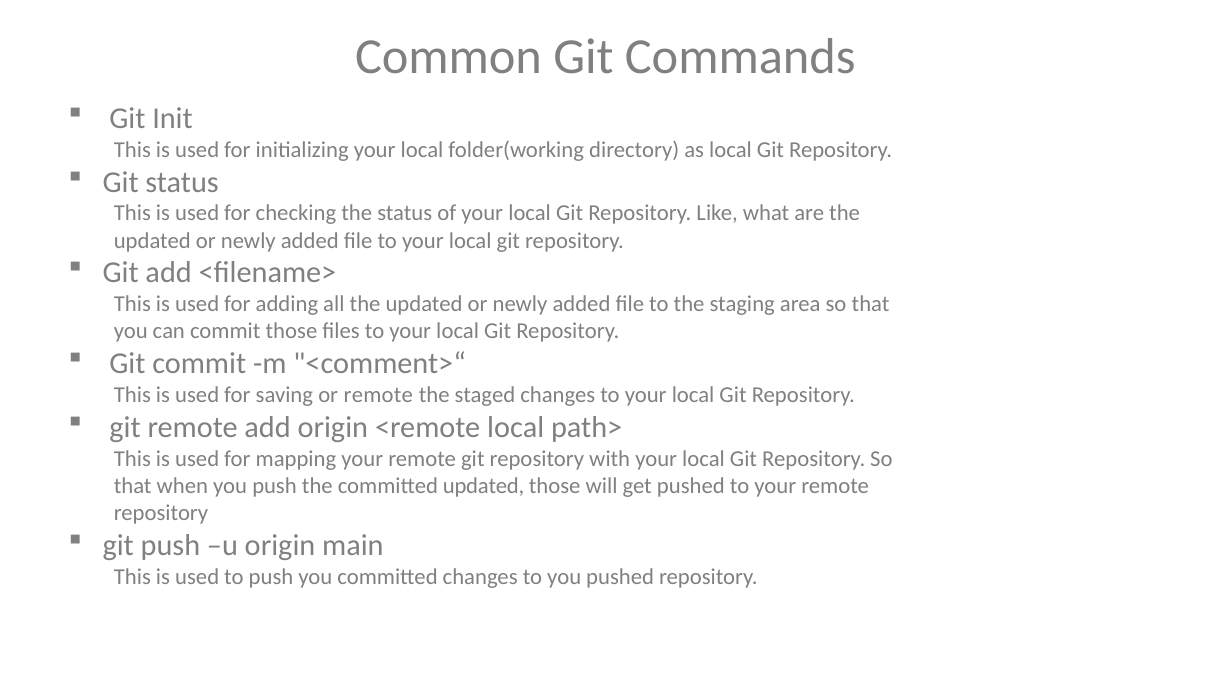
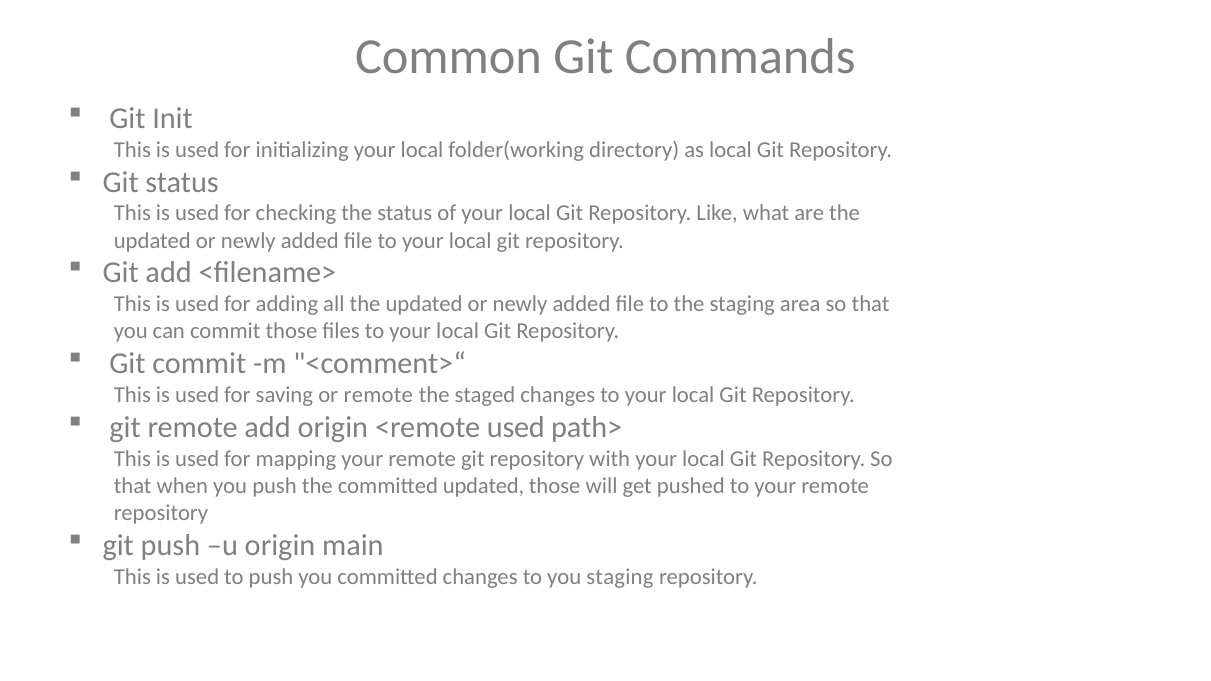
<remote local: local -> used (516, 427)
you pushed: pushed -> staging (620, 577)
